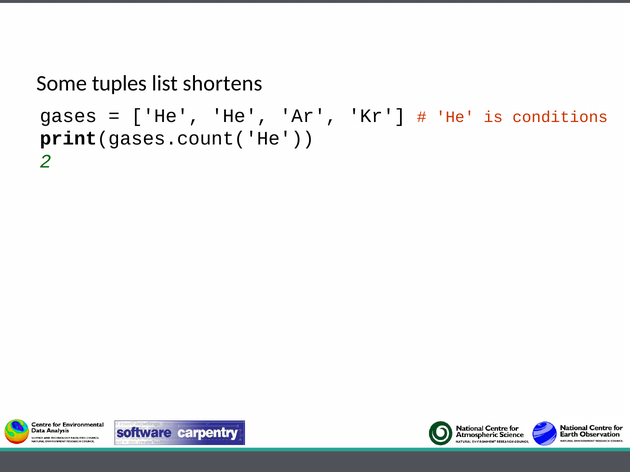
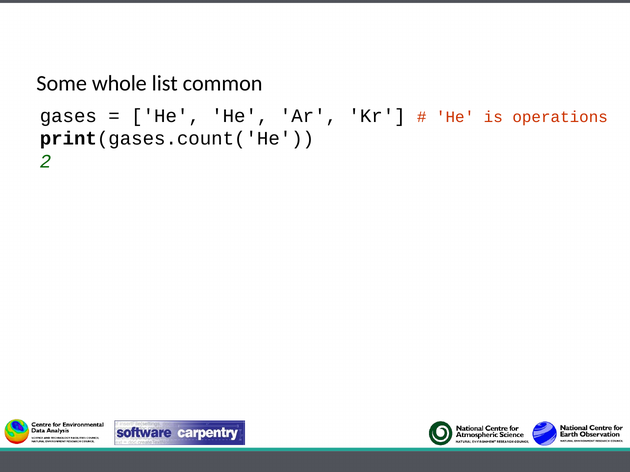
tuples: tuples -> whole (119, 84)
shortens: shortens -> common (223, 84)
conditions: conditions -> operations (560, 117)
